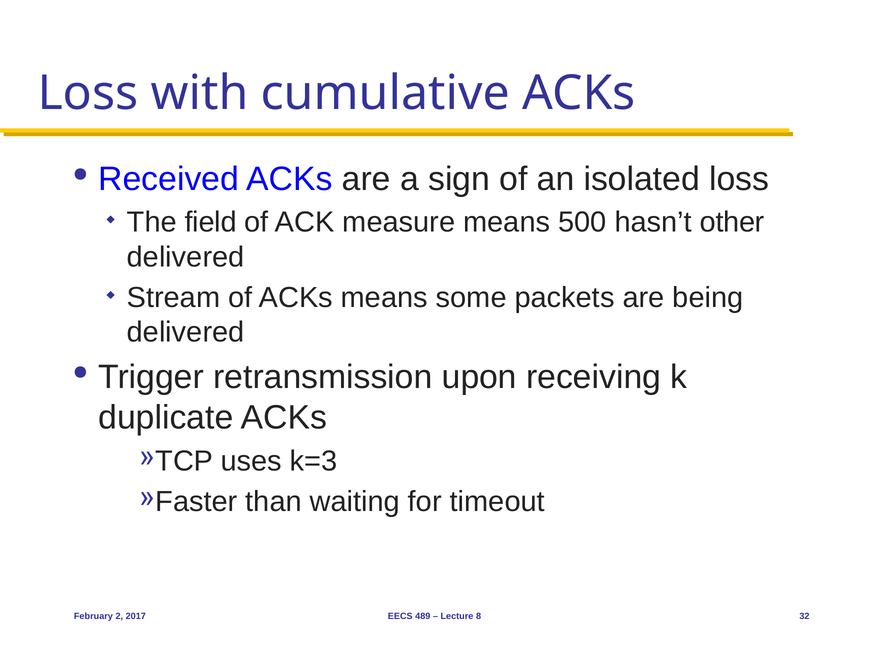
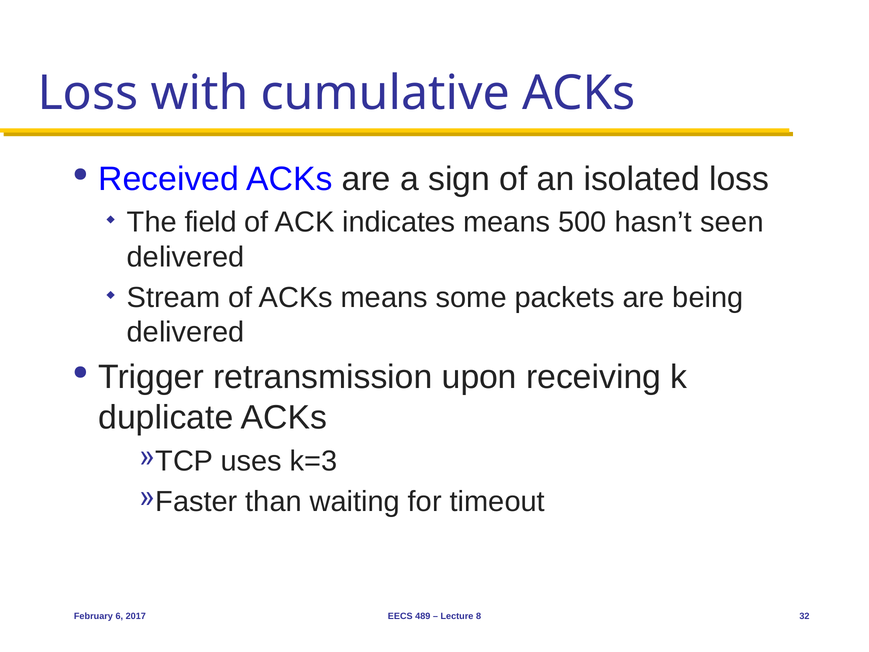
measure: measure -> indicates (399, 222)
other: other -> seen (732, 222)
2: 2 -> 6 (119, 616)
